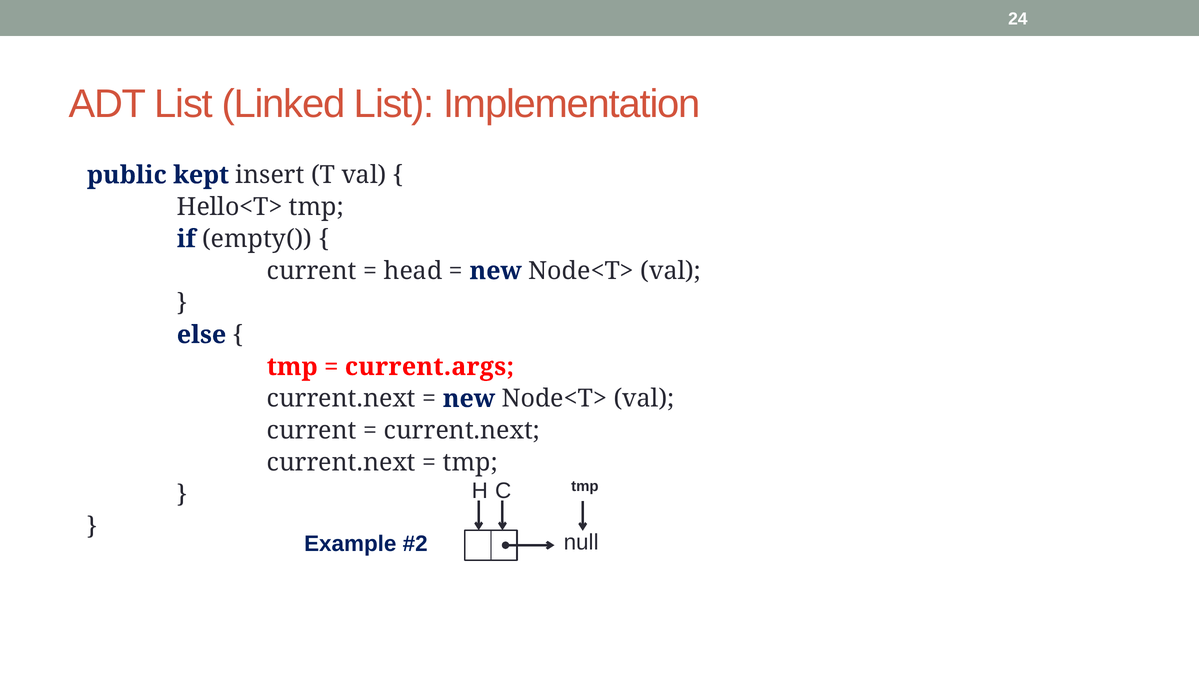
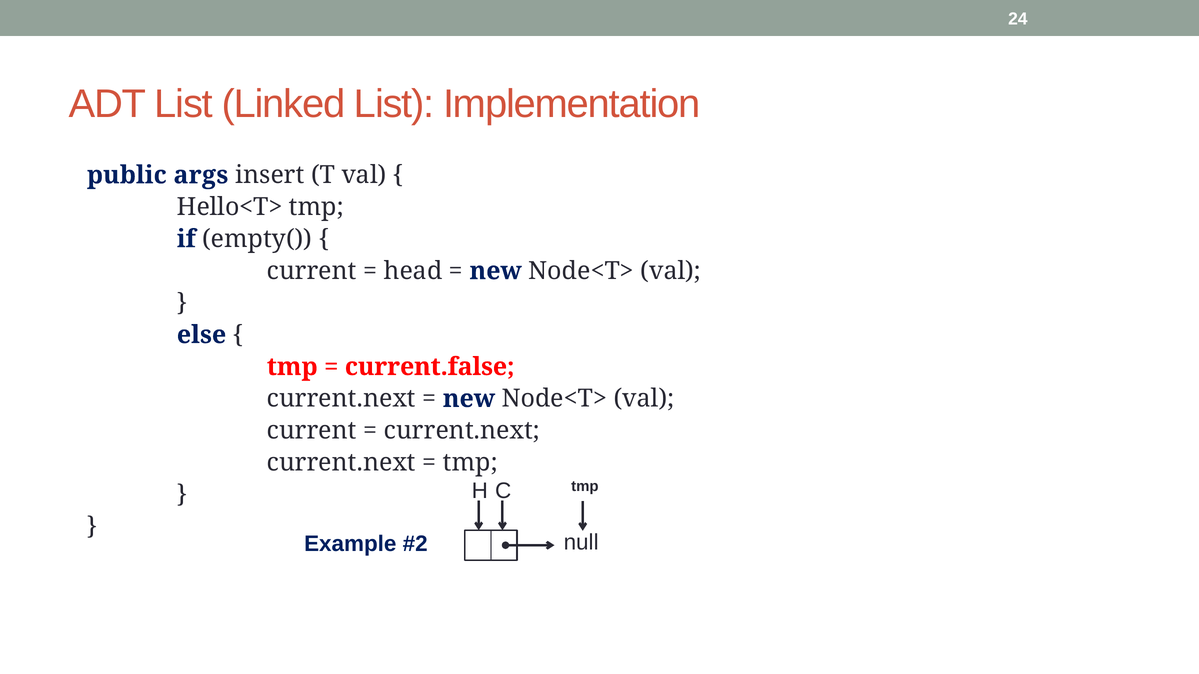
kept: kept -> args (201, 175)
current.args: current.args -> current.false (430, 367)
